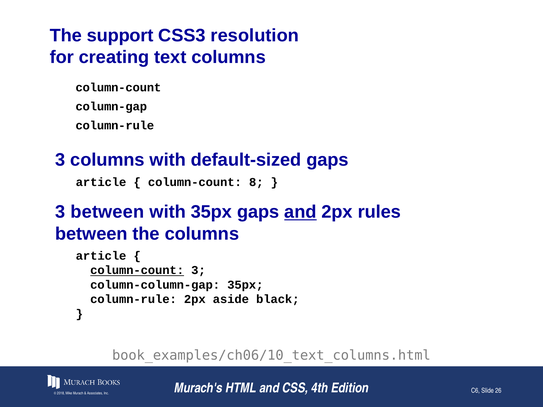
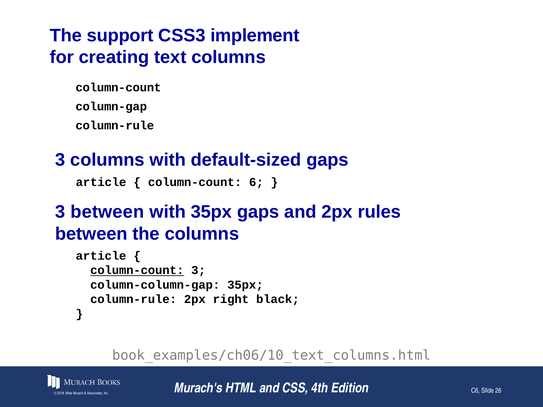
resolution: resolution -> implement (255, 36)
8: 8 -> 6 (256, 182)
and underline: present -> none (300, 212)
aside: aside -> right (231, 299)
